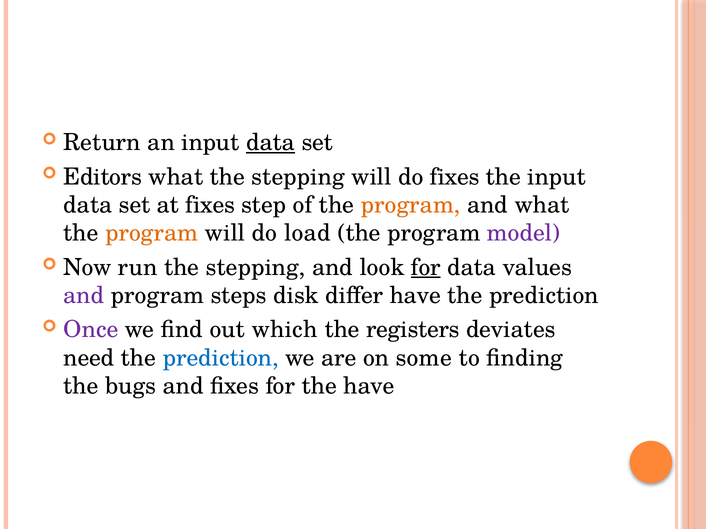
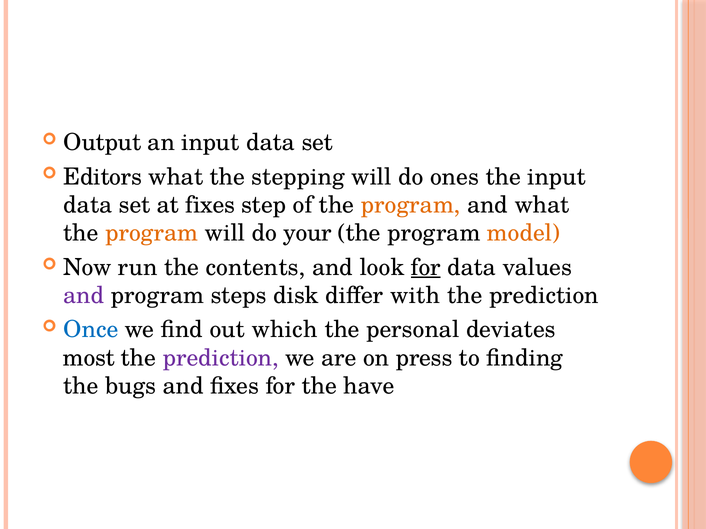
Return: Return -> Output (102, 143)
data underline: present -> none (271, 143)
do fixes: fixes -> ones (455, 177)
load: load -> your (308, 233)
model colour: purple -> orange (524, 233)
run the stepping: stepping -> contents (256, 268)
differ have: have -> with (415, 296)
Once colour: purple -> blue (91, 330)
registers: registers -> personal (413, 330)
need: need -> most (89, 358)
prediction colour: blue -> purple (221, 358)
some: some -> press (424, 358)
